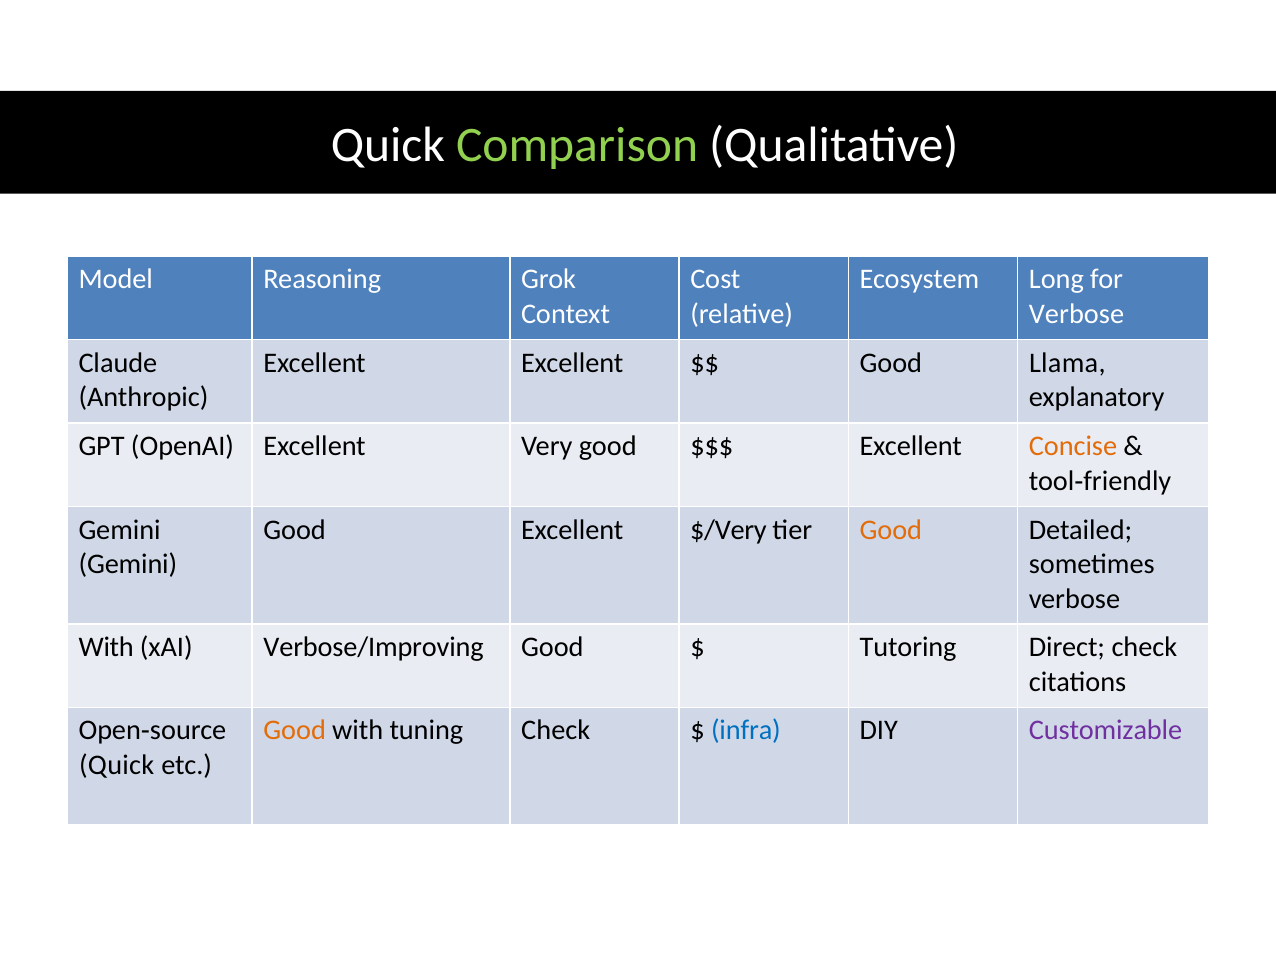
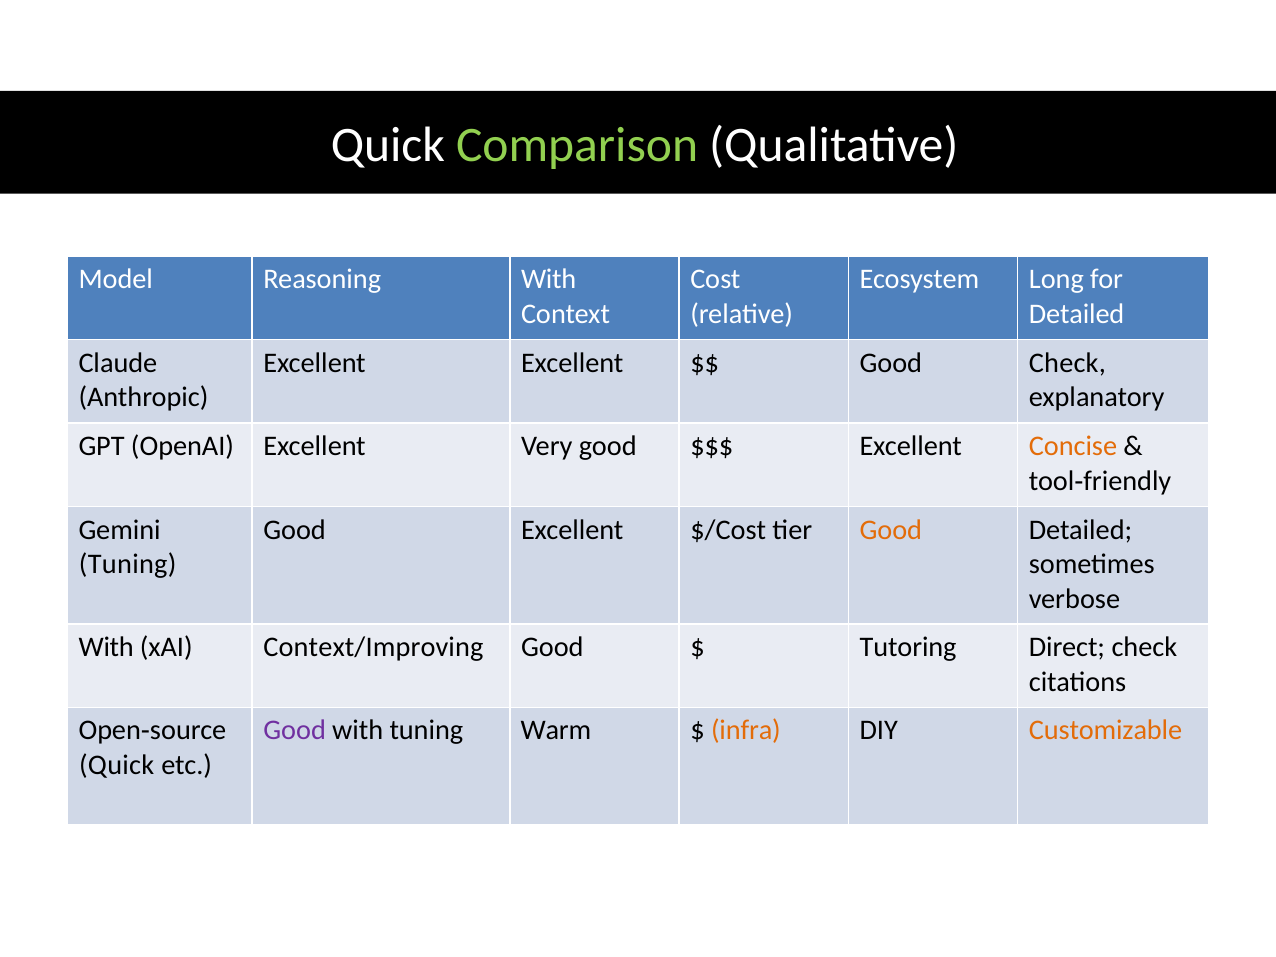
Reasoning Grok: Grok -> With (549, 279)
Verbose: Verbose -> Detailed (1077, 314)
Good Llama: Llama -> Check (1067, 363)
$/Very: $/Very -> $/Cost (728, 530)
Gemini: Gemini -> Tuning (128, 564)
Verbose/Improving: Verbose/Improving -> Context/Improving (373, 647)
Good colour: orange -> purple (295, 731)
tuning Check: Check -> Warm (556, 731)
infra colour: blue -> orange (746, 731)
Customizable colour: purple -> orange (1106, 731)
